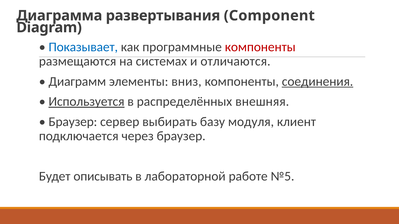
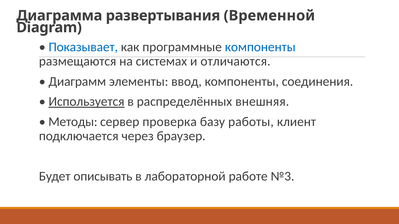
Component: Component -> Временной (269, 16)
компоненты colour: red -> blue (260, 47)
вниз: вниз -> ввод (187, 82)
соединения underline: present -> none (318, 82)
Браузер: Браузер -> Методы (73, 122)
выбирать: выбирать -> проверка (170, 122)
модуля: модуля -> работы (251, 122)
№5: №5 -> №3 (282, 177)
